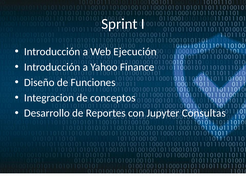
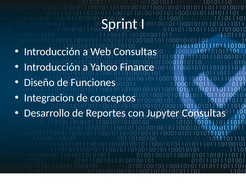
Web Ejecución: Ejecución -> Consultas (135, 52)
